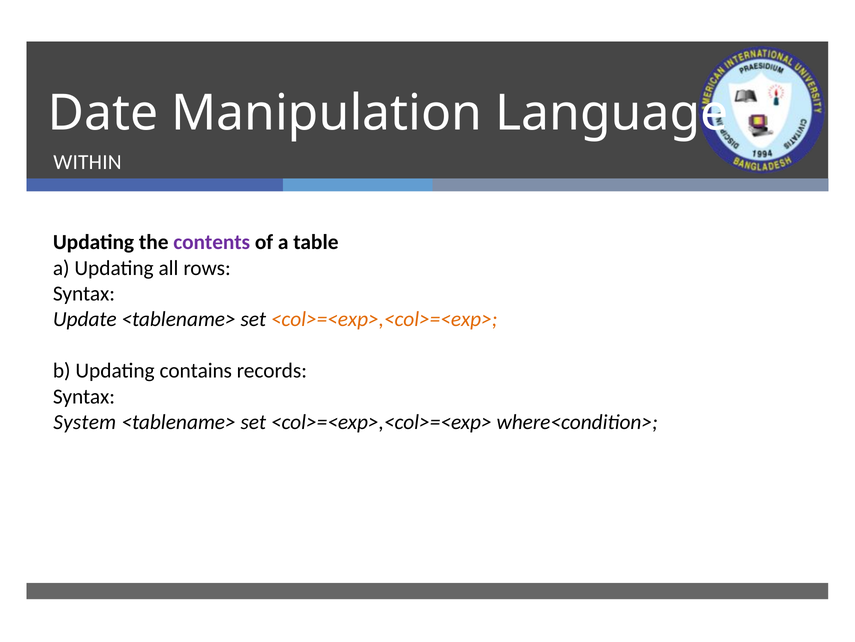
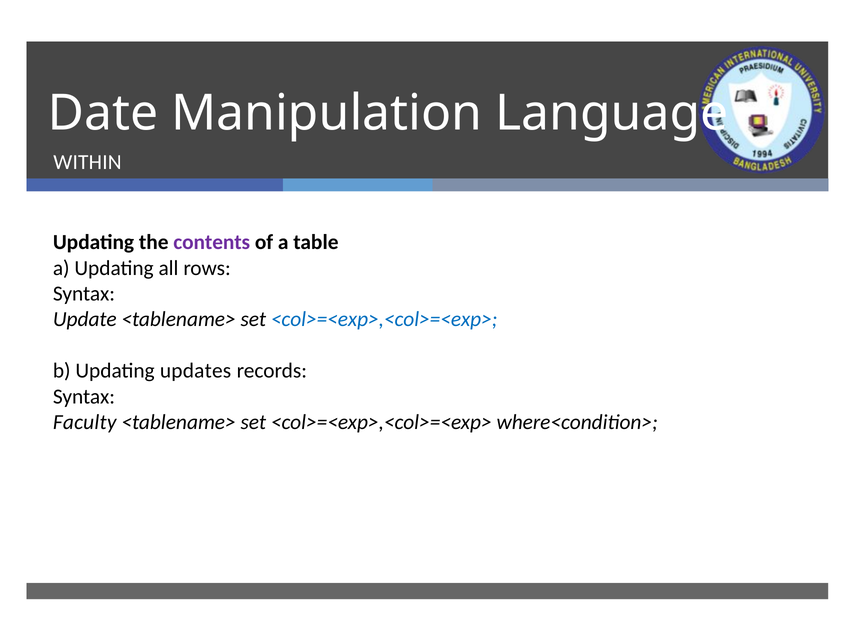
<col>=<exp>,<col>=<exp> colour: orange -> blue (384, 319)
contains: contains -> updates (196, 370)
System: System -> Faculty (85, 422)
